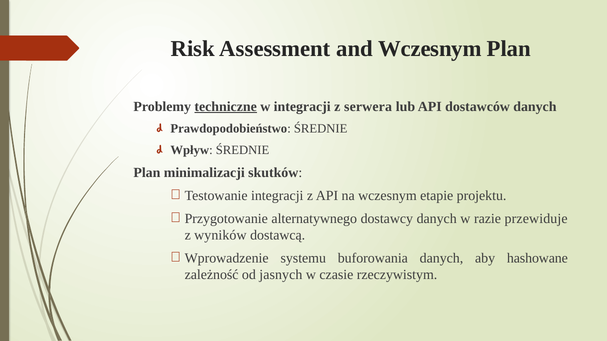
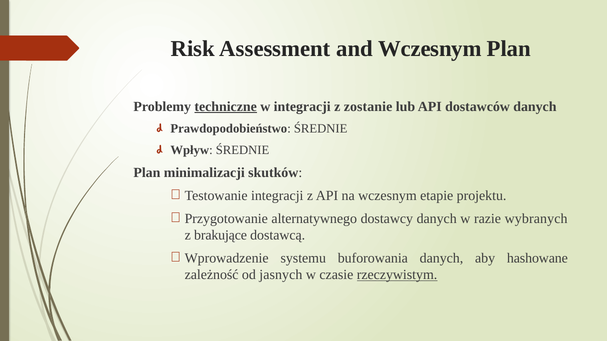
serwera: serwera -> zostanie (368, 107)
przewiduje: przewiduje -> wybranych (536, 219)
wyników: wyników -> brakujące (221, 235)
rzeczywistym underline: none -> present (397, 275)
